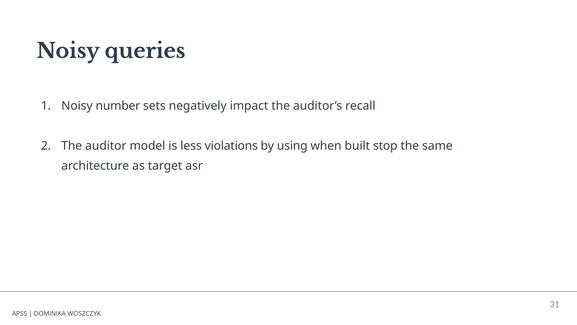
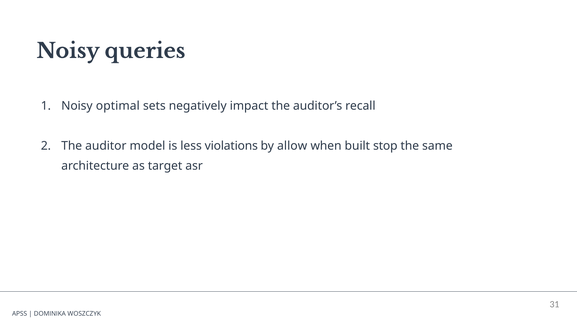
number: number -> optimal (118, 106)
using: using -> allow (292, 146)
